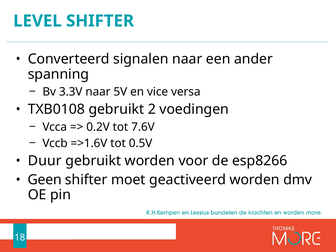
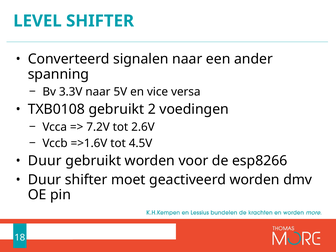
0.2V: 0.2V -> 7.2V (98, 127)
7.6V: 7.6V -> 2.6V (143, 127)
0.5V: 0.5V -> 4.5V (141, 143)
Geen: Geen -> Duur (45, 180)
